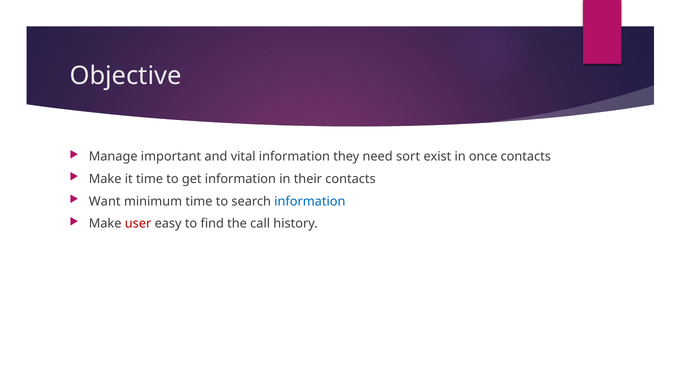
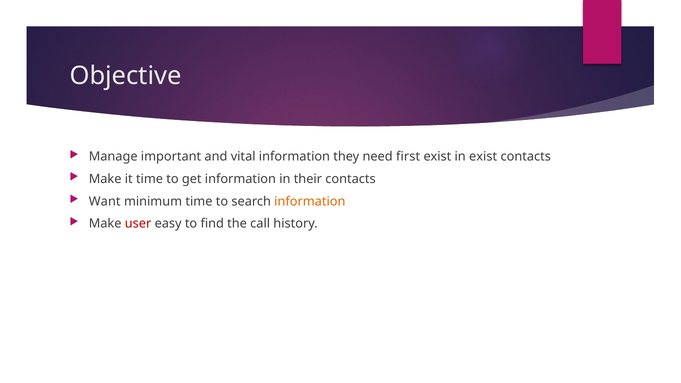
sort: sort -> first (408, 157)
in once: once -> exist (483, 157)
information colour: blue -> orange (310, 201)
